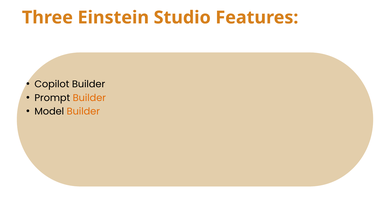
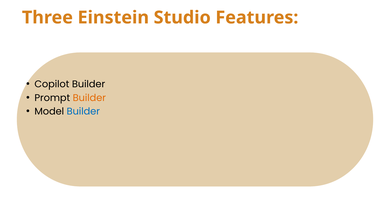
Builder colour: orange -> blue (83, 112)
